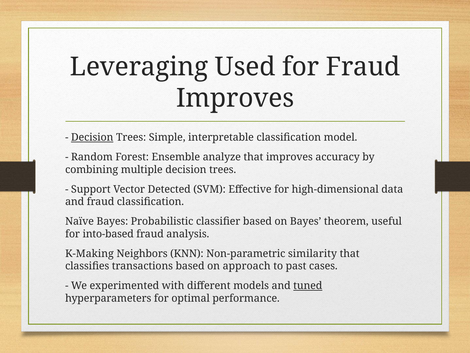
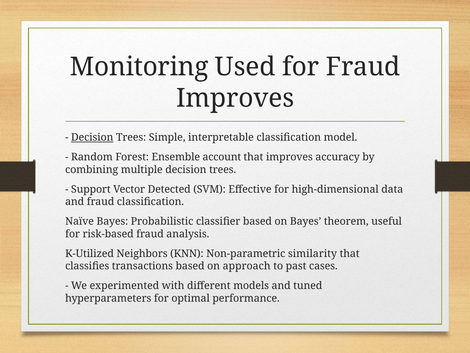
Leveraging: Leveraging -> Monitoring (139, 67)
analyze: analyze -> account (222, 157)
into-based: into-based -> risk-based (108, 234)
K-Making: K-Making -> K-Utilized (90, 253)
tuned underline: present -> none (308, 285)
